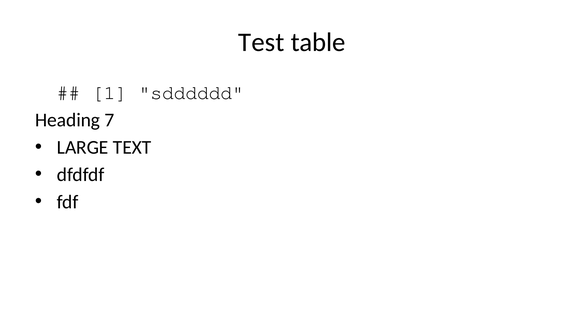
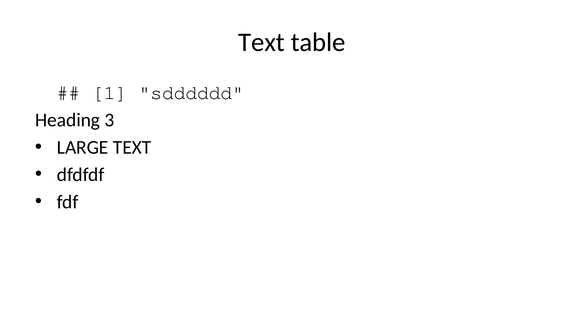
Test: Test -> Text (262, 42)
7: 7 -> 3 (110, 120)
